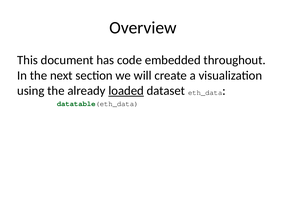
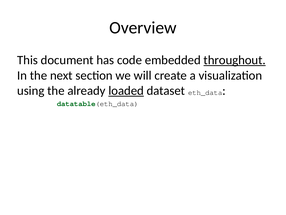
throughout underline: none -> present (235, 60)
